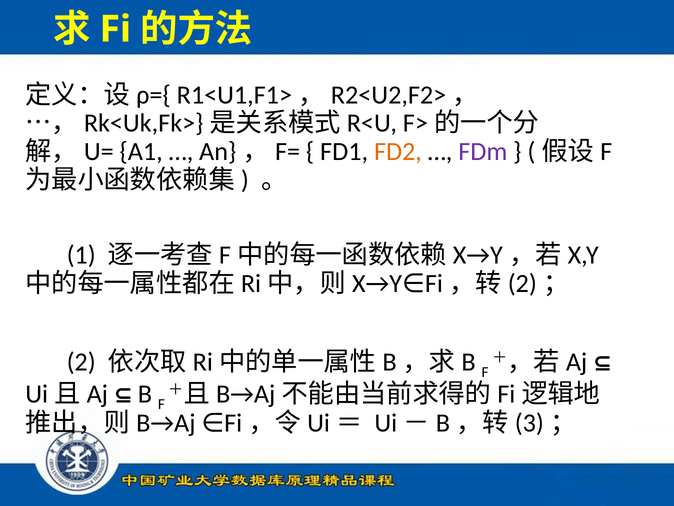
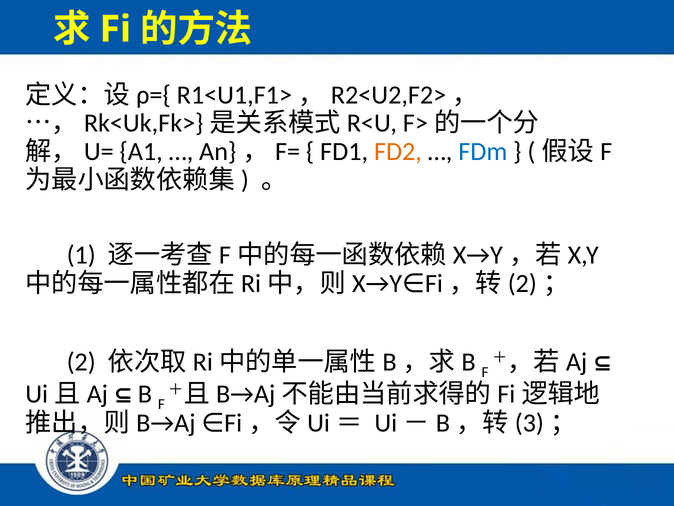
FDm colour: purple -> blue (483, 151)
